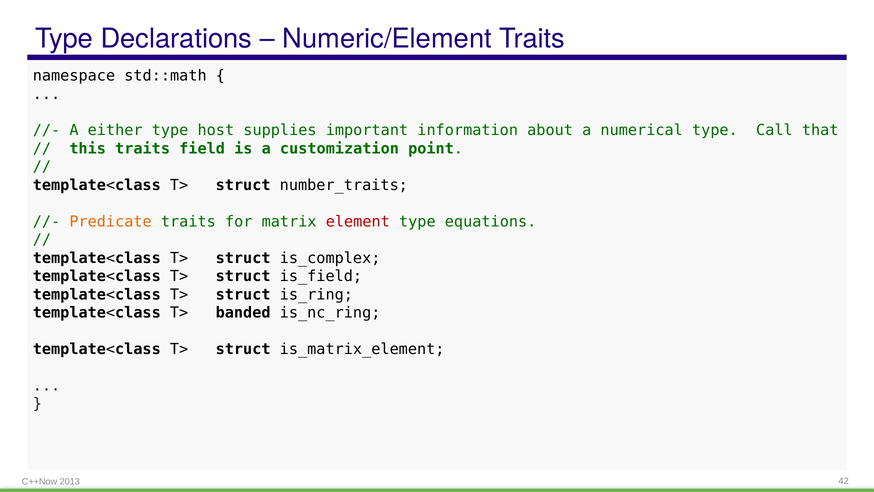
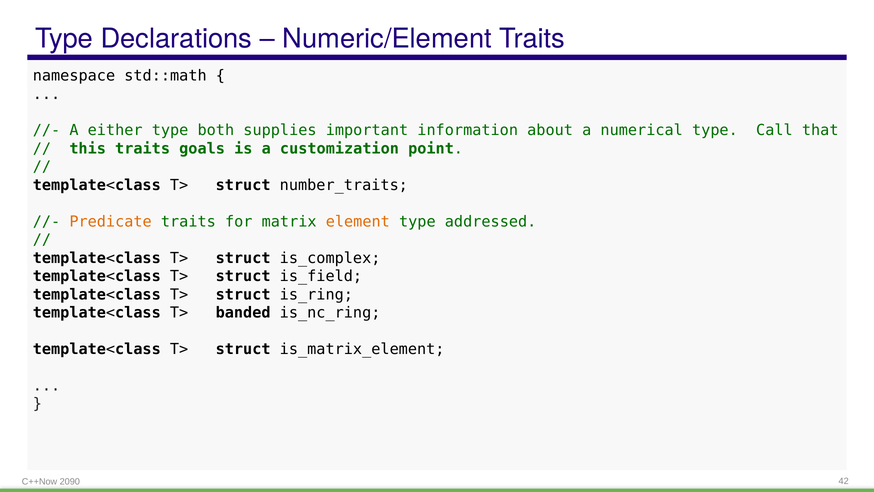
host: host -> both (216, 130)
field: field -> goals (202, 149)
element colour: red -> orange (358, 221)
equations: equations -> addressed (491, 221)
2013: 2013 -> 2090 (70, 481)
